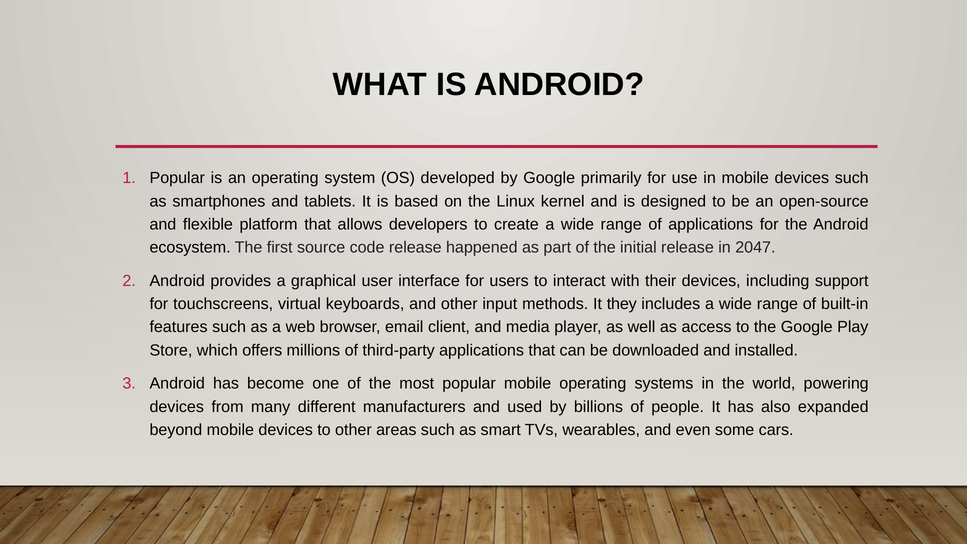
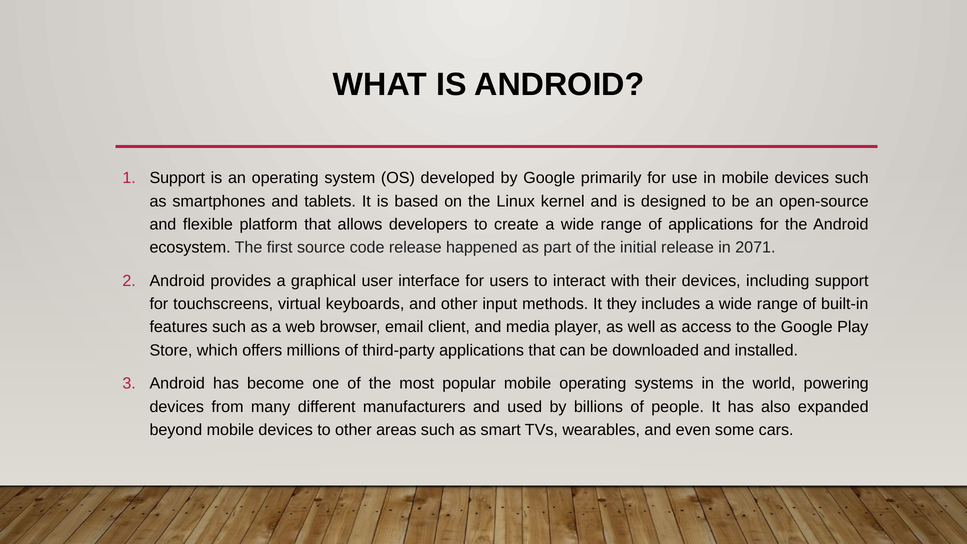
Popular: Popular -> Support (177, 178)
2047: 2047 -> 2071 (755, 248)
